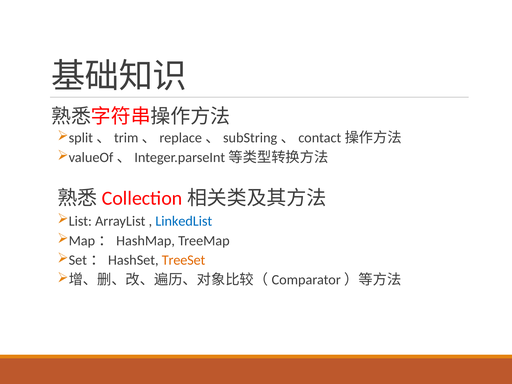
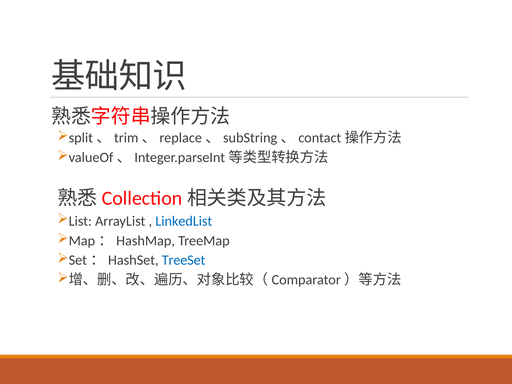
TreeSet colour: orange -> blue (184, 260)
